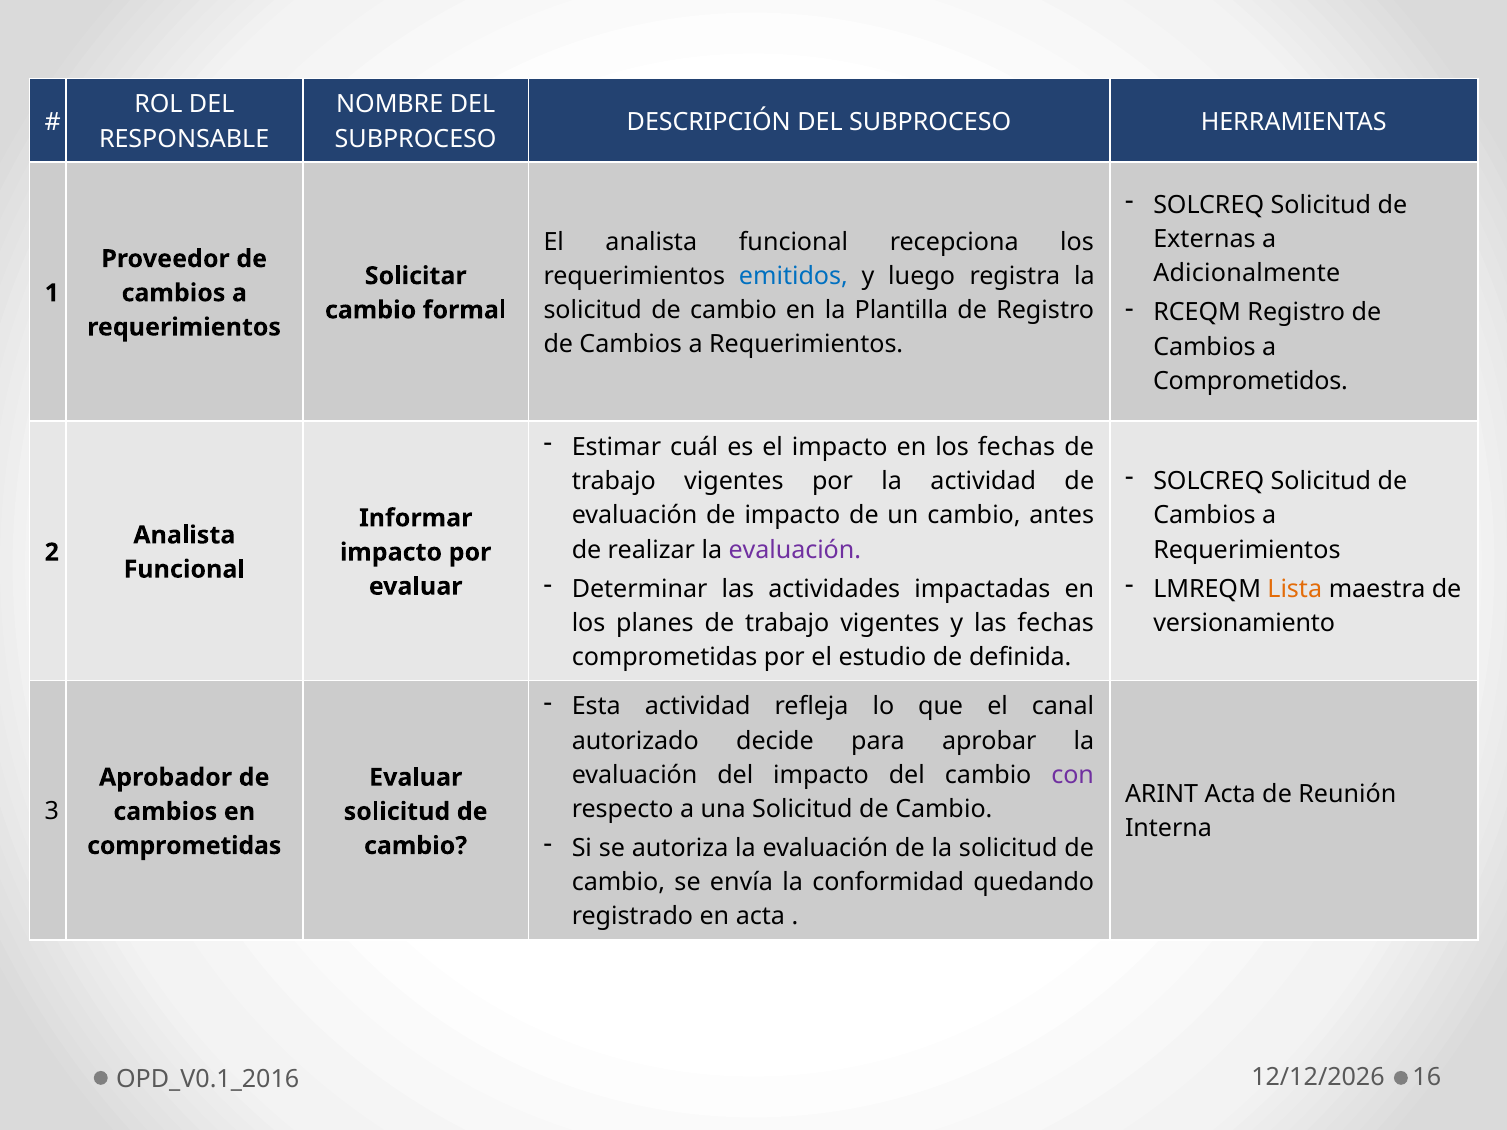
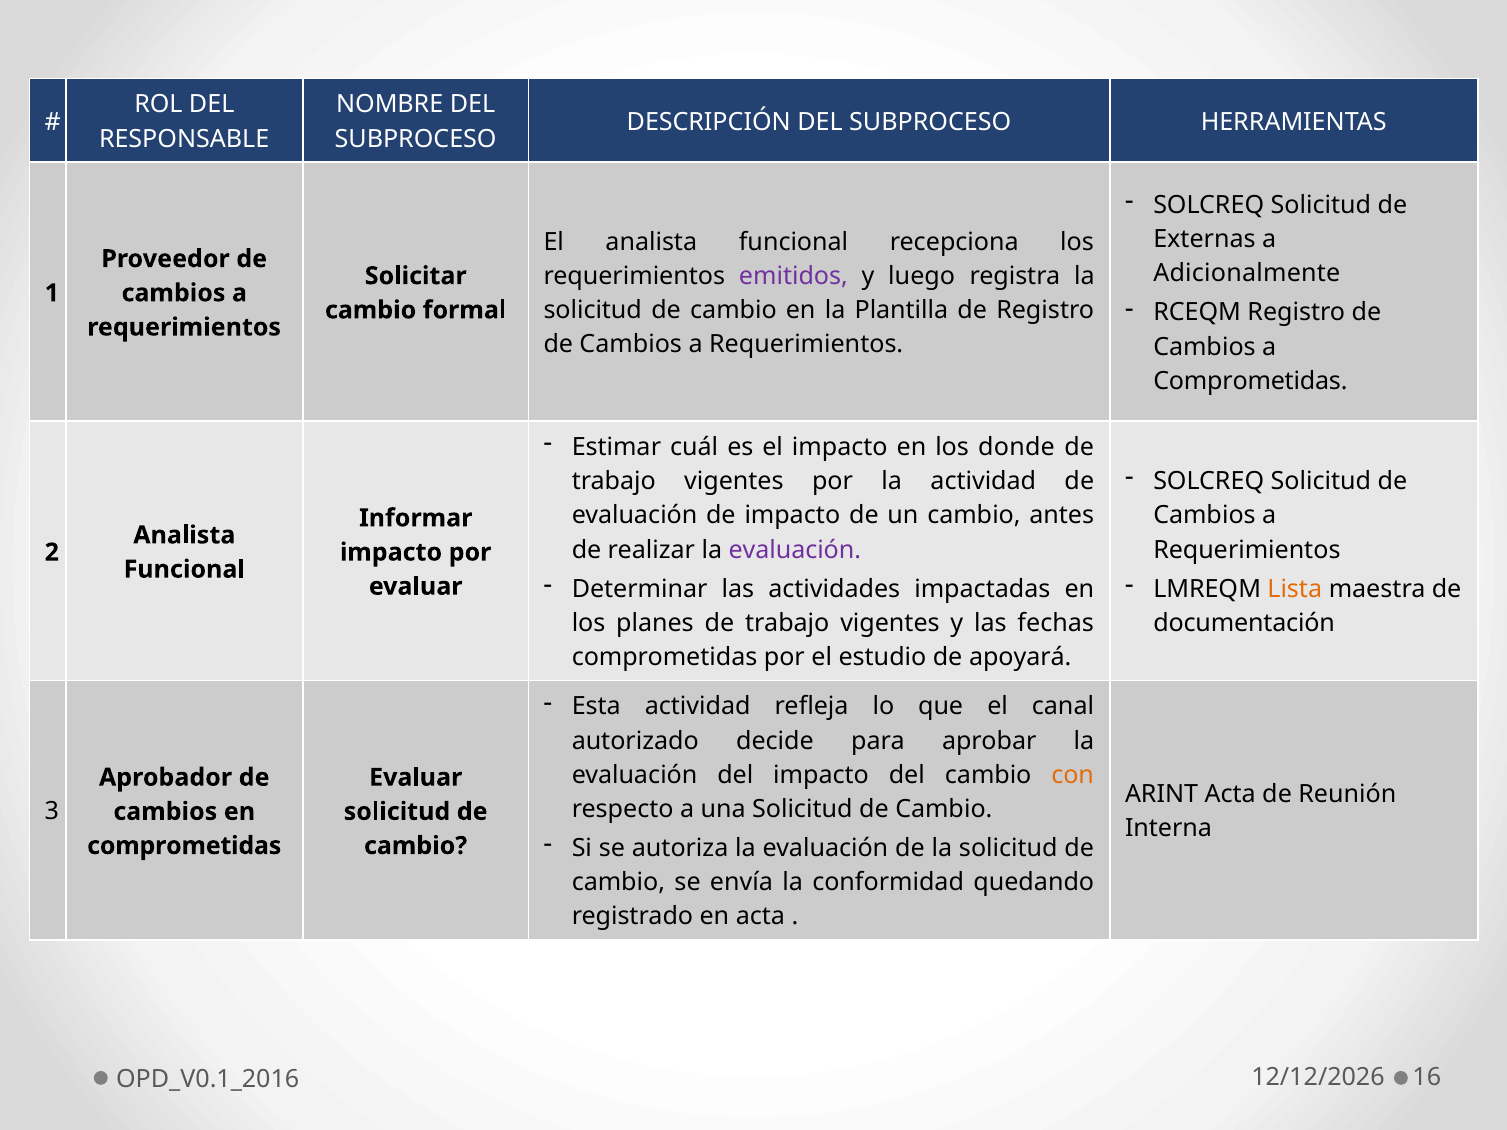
emitidos colour: blue -> purple (793, 276)
Comprometidos: Comprometidos -> Comprometidas (1250, 381)
los fechas: fechas -> donde (1016, 447)
versionamiento: versionamiento -> documentación (1244, 623)
definida: definida -> apoyará (1020, 657)
con colour: purple -> orange (1073, 775)
